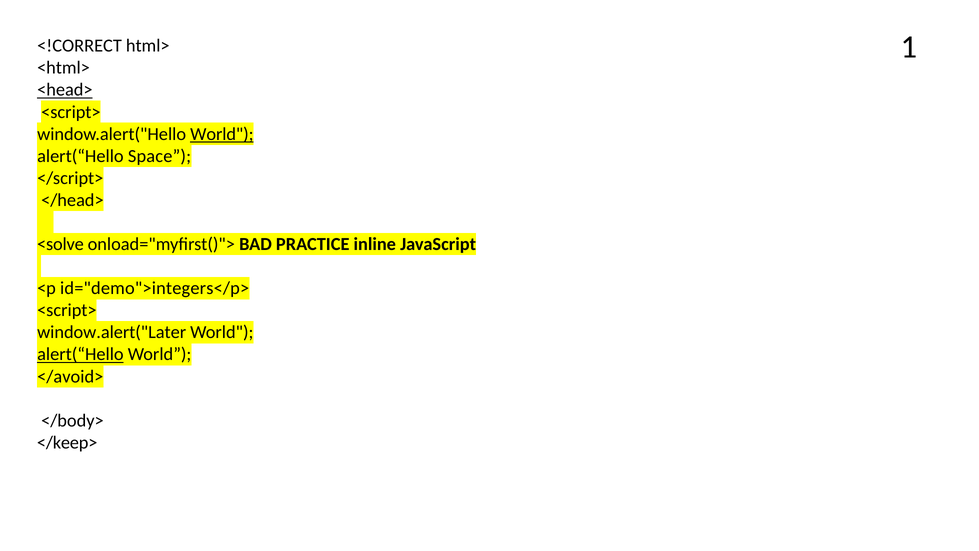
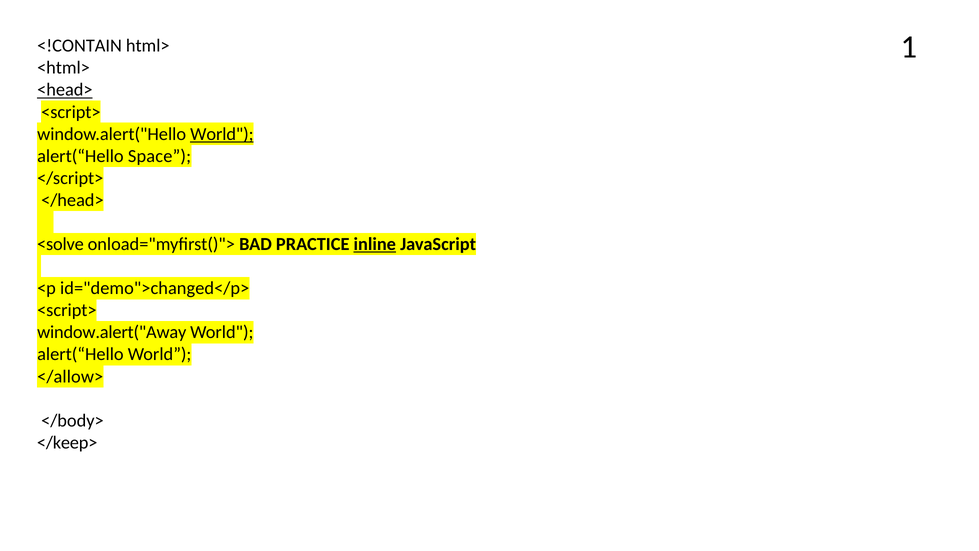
<!CORRECT: <!CORRECT -> <!CONTAIN (80, 46)
inline underline: none -> present (375, 244)
id="demo">integers</p>: id="demo">integers</p> -> id="demo">changed</p> (155, 288)
window.alert("Later: window.alert("Later -> window.alert("Away (112, 332)
alert(“Hello underline: present -> none (80, 354)
</avoid>: </avoid> -> </allow> (70, 376)
